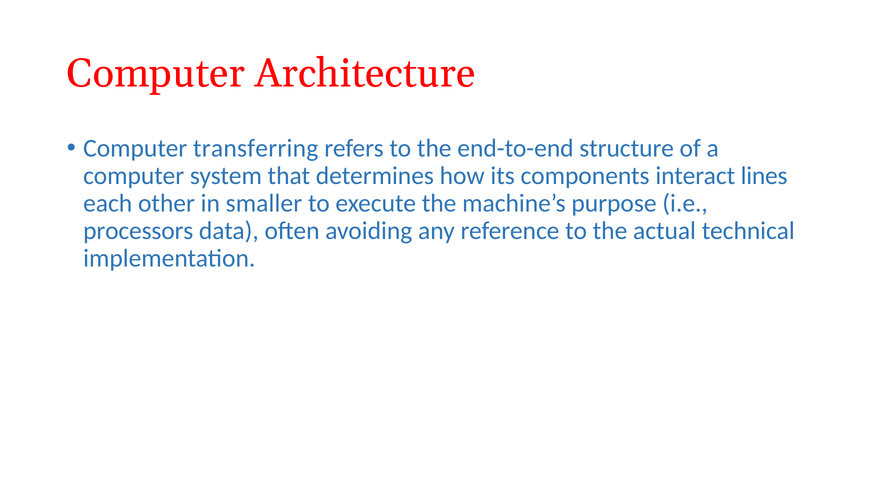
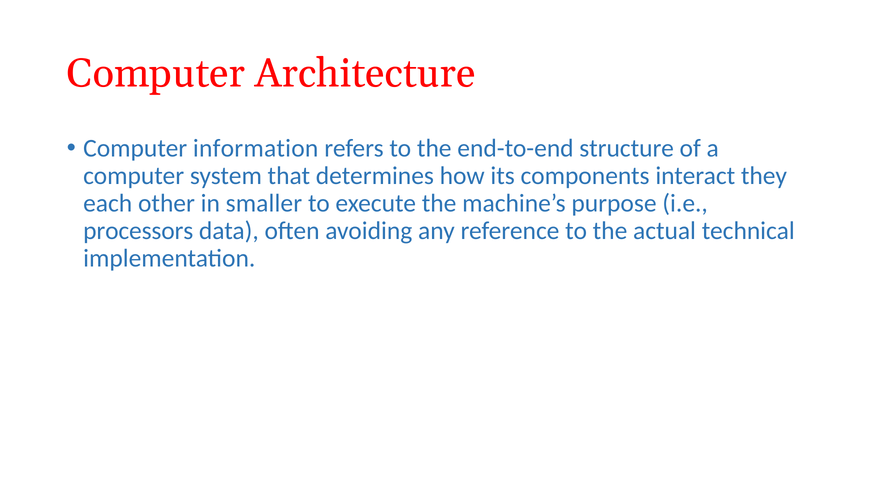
transferring: transferring -> information (256, 148)
lines: lines -> they (764, 176)
